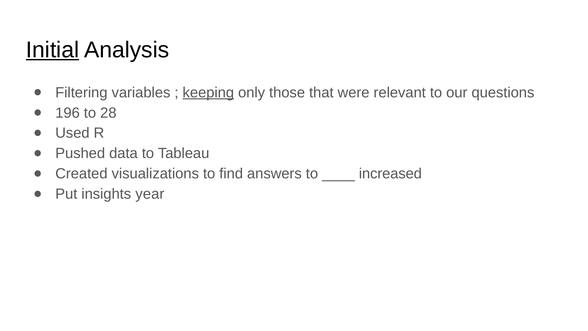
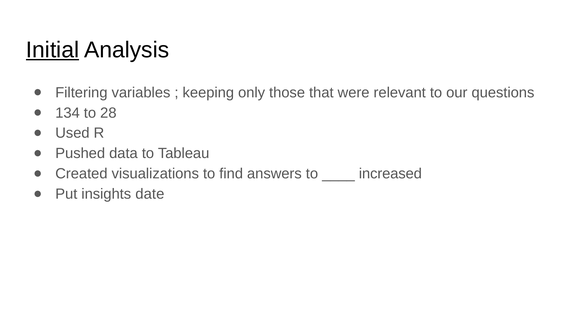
keeping underline: present -> none (208, 92)
196: 196 -> 134 (68, 113)
year: year -> date (150, 194)
